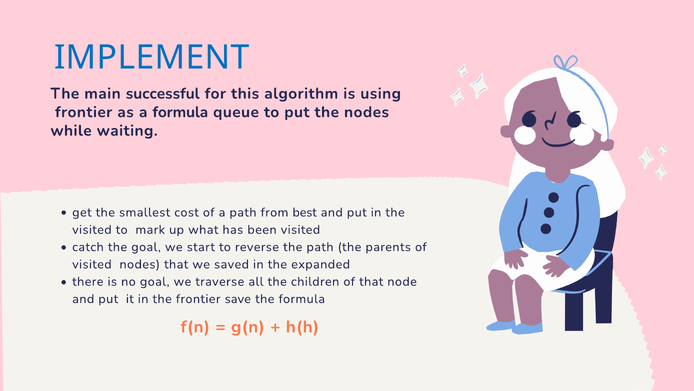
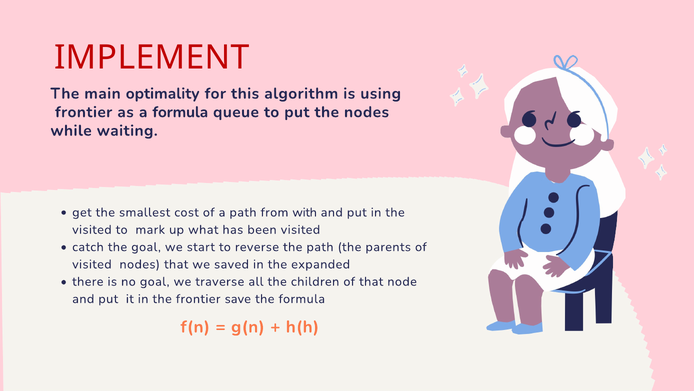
IMPLEMENT colour: blue -> red (152, 58)
successful: successful -> optimality (163, 93)
best: best -> with (305, 212)
